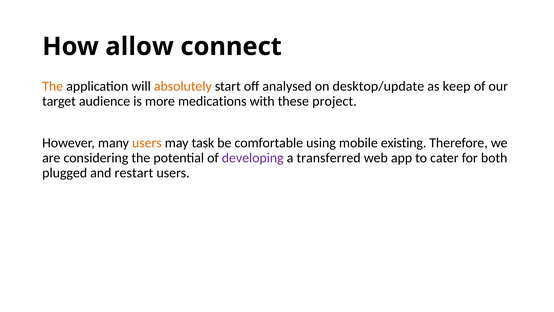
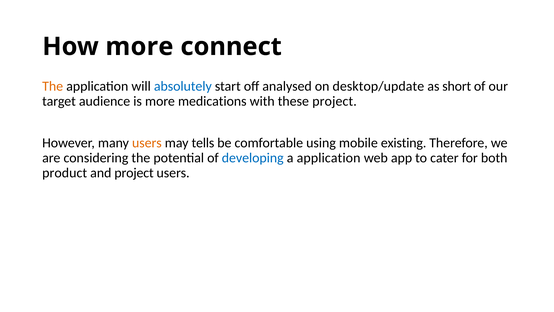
How allow: allow -> more (139, 47)
absolutely colour: orange -> blue (183, 86)
keep: keep -> short (457, 86)
task: task -> tells (203, 143)
developing colour: purple -> blue (253, 158)
a transferred: transferred -> application (329, 158)
plugged: plugged -> product (65, 173)
and restart: restart -> project (134, 173)
